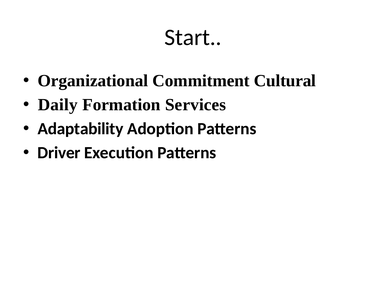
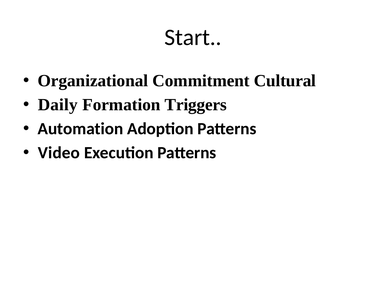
Services: Services -> Triggers (196, 105)
Adaptability: Adaptability -> Automation (80, 129)
Driver: Driver -> Video (59, 153)
